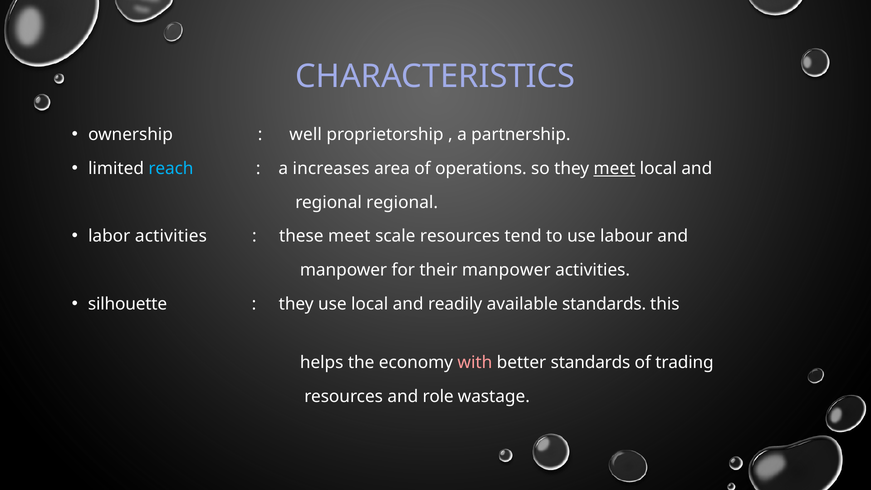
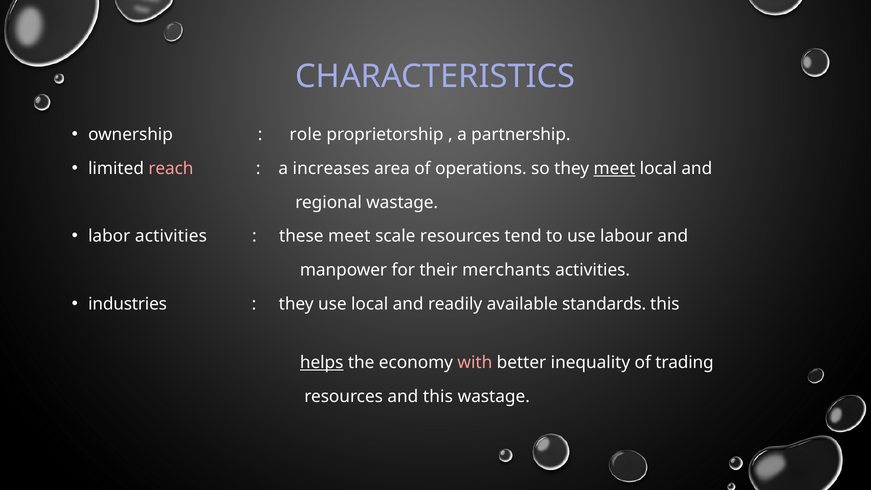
well: well -> role (306, 135)
reach colour: light blue -> pink (171, 168)
regional regional: regional -> wastage (402, 202)
their manpower: manpower -> merchants (506, 270)
silhouette: silhouette -> industries (128, 304)
helps underline: none -> present (322, 363)
better standards: standards -> inequality (590, 363)
and role: role -> this (438, 396)
